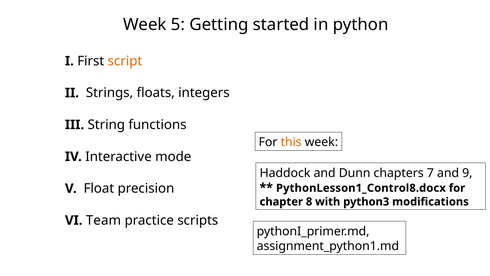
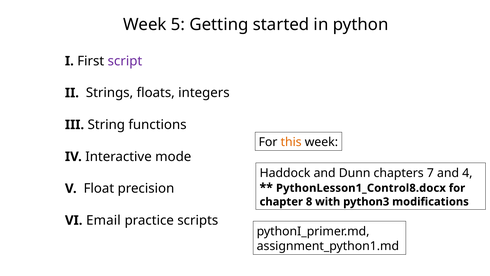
script colour: orange -> purple (125, 61)
9: 9 -> 4 (467, 173)
Team: Team -> Email (103, 220)
